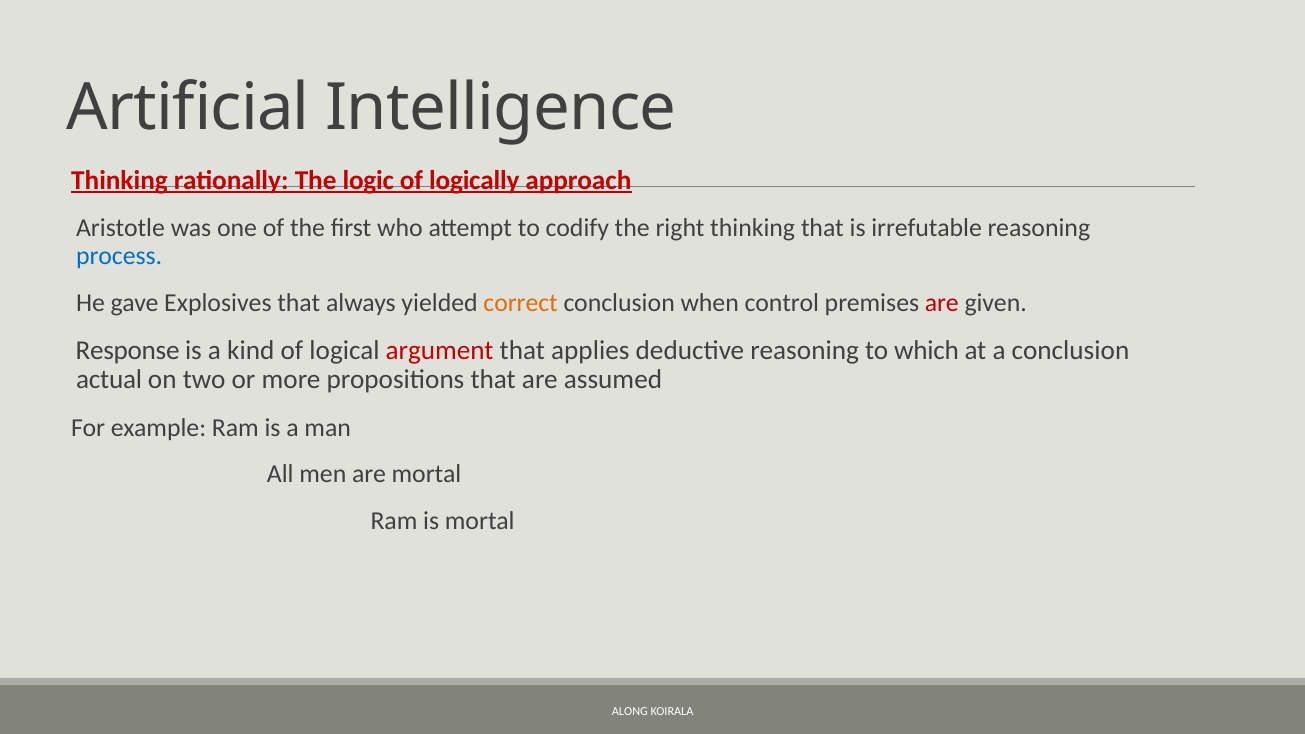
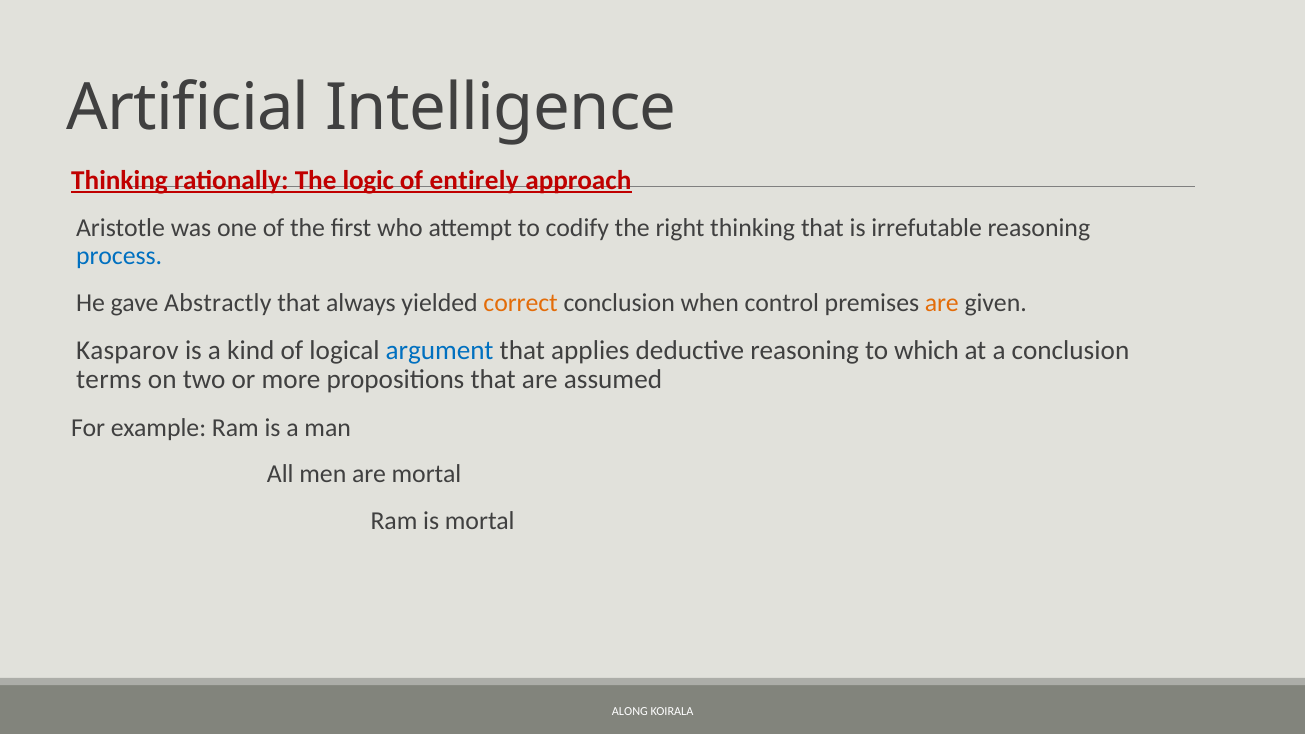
logically: logically -> entirely (474, 180)
Explosives: Explosives -> Abstractly (218, 303)
are colour: red -> orange (942, 303)
Response: Response -> Kasparov (127, 351)
argument colour: red -> blue (440, 351)
actual: actual -> terms (109, 380)
